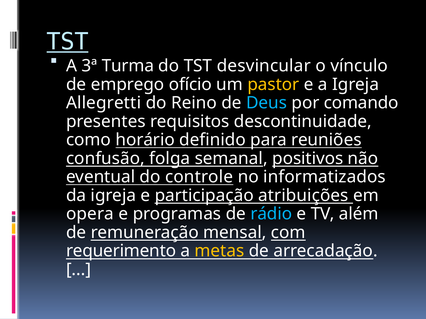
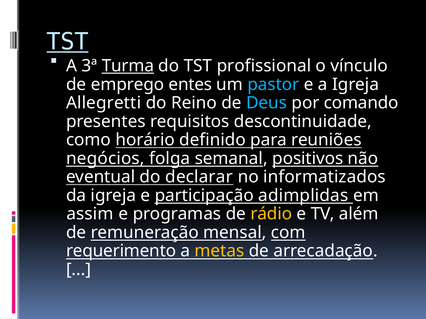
Turma underline: none -> present (128, 66)
desvincular: desvincular -> profissional (264, 66)
ofício: ofício -> entes (190, 85)
pastor colour: yellow -> light blue (273, 85)
confusão: confusão -> negócios (105, 159)
controle: controle -> declarar (199, 177)
atribuições: atribuições -> adimplidas (303, 196)
opera: opera -> assim (90, 214)
rádio colour: light blue -> yellow (271, 214)
